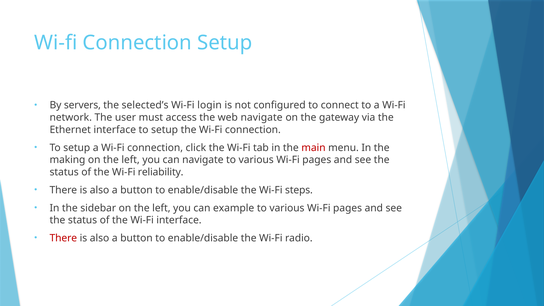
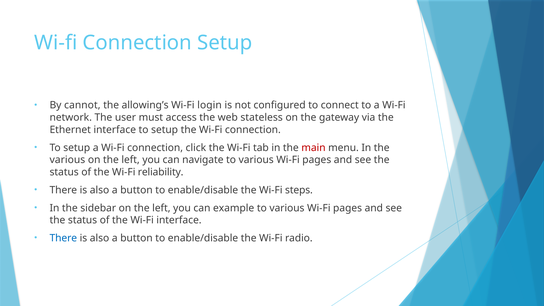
servers: servers -> cannot (82, 105)
selected’s: selected’s -> allowing’s (145, 105)
web navigate: navigate -> stateless (262, 118)
making: making -> various (67, 160)
There colour: red -> blue (63, 238)
